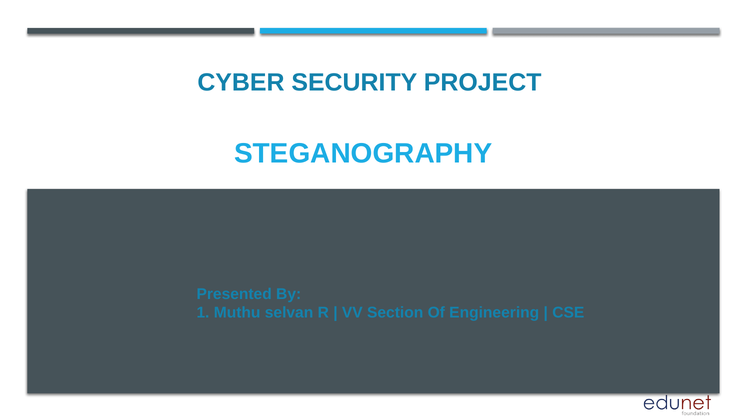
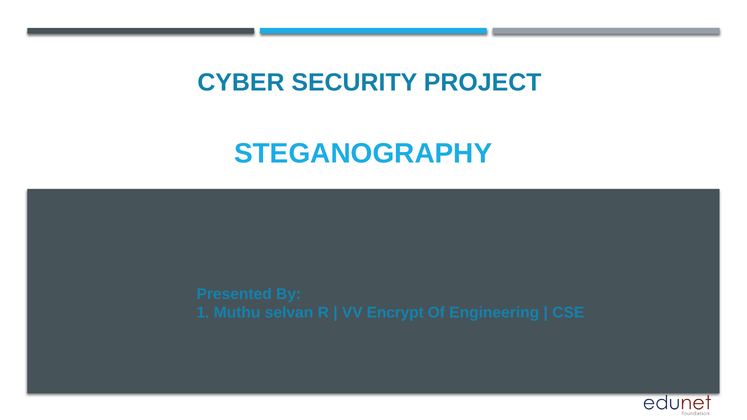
Section: Section -> Encrypt (395, 313)
